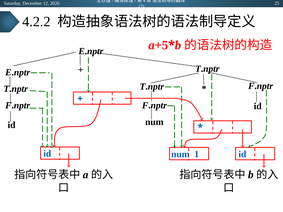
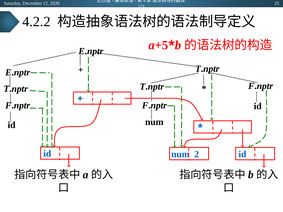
num 1: 1 -> 2 (197, 154)
